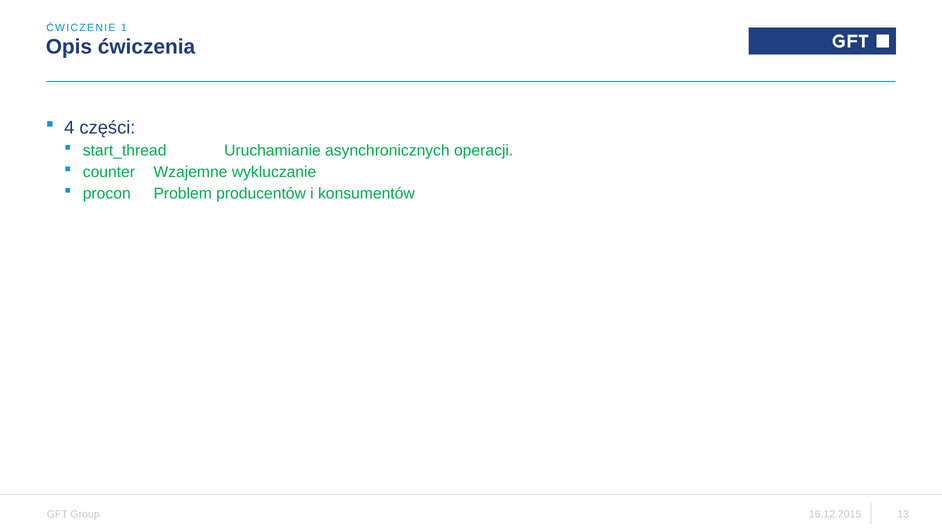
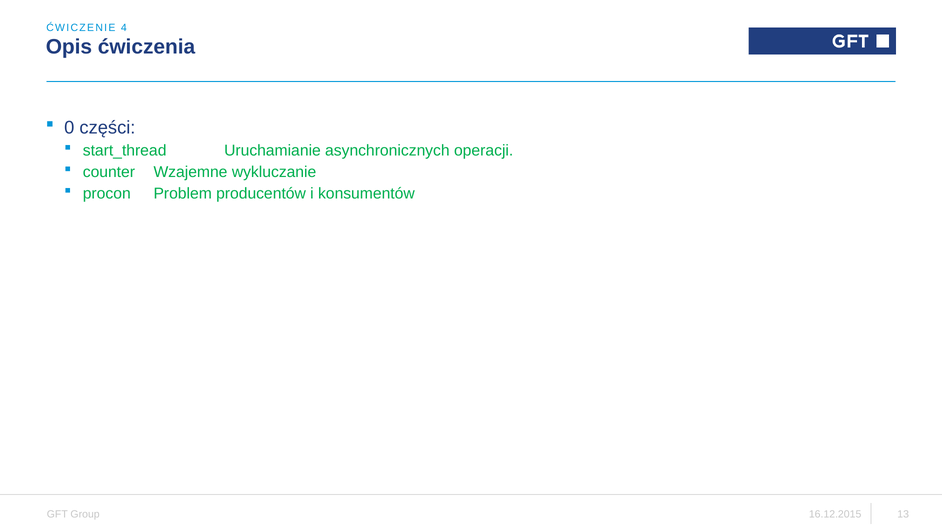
1: 1 -> 4 (124, 28)
4: 4 -> 0 (69, 128)
